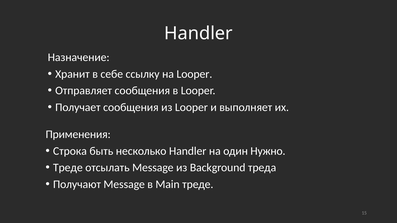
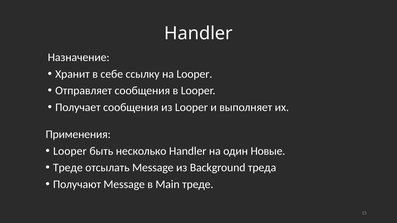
Строка: Строка -> Looper (70, 151)
Нужно: Нужно -> Новые (268, 151)
